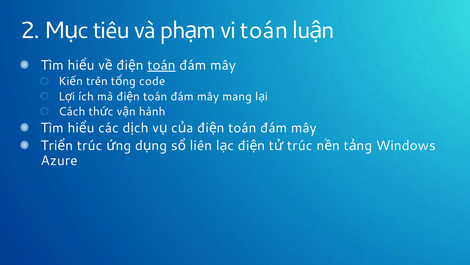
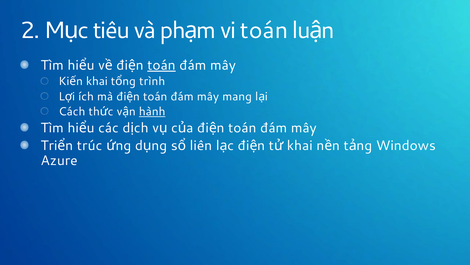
trên: trên -> khai (97, 81)
code: code -> trình (152, 81)
hành underline: none -> present (152, 111)
trúc: trúc -> khai (300, 145)
